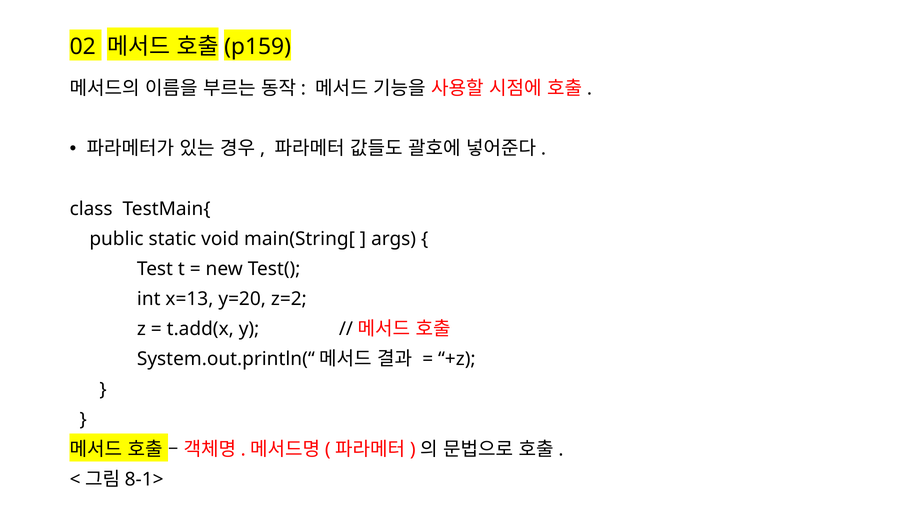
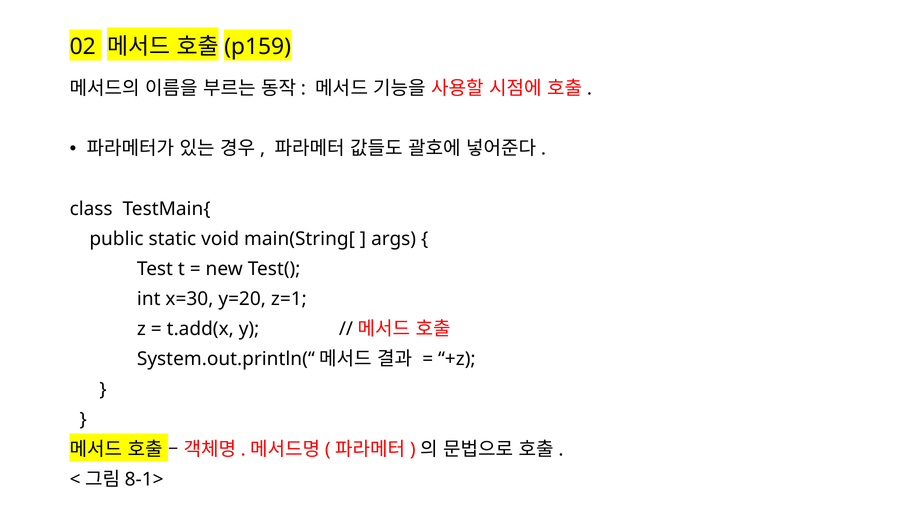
x=13: x=13 -> x=30 (189, 299)
z=2: z=2 -> z=1 (289, 299)
